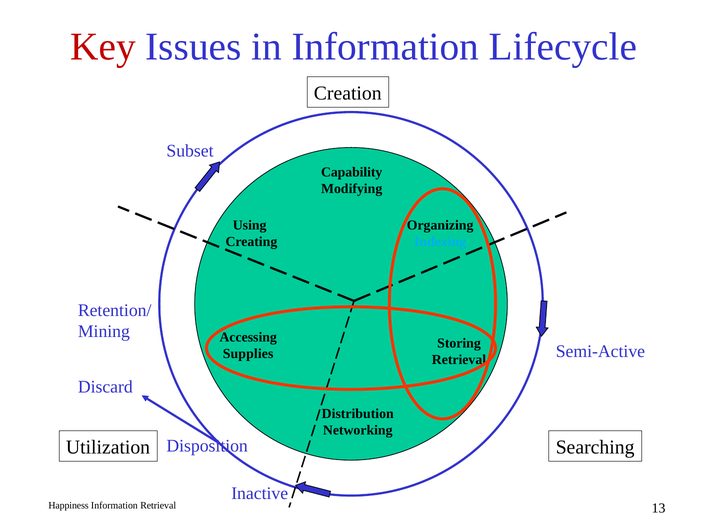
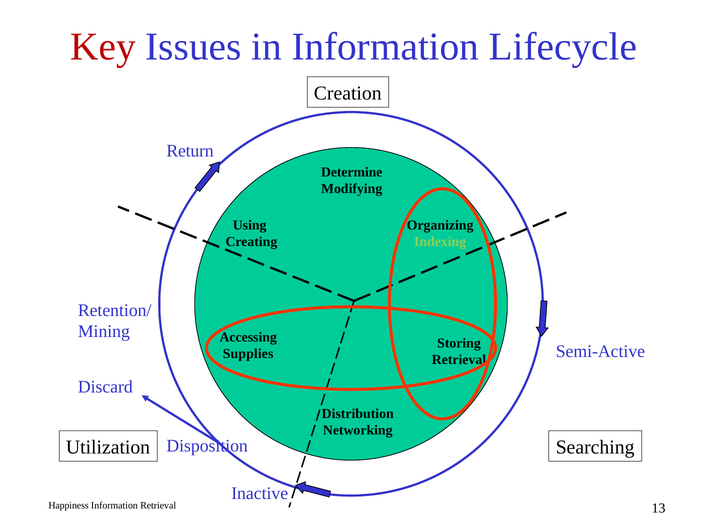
Subset: Subset -> Return (190, 151)
Capability: Capability -> Determine (352, 172)
Indexing colour: light blue -> light green (440, 242)
